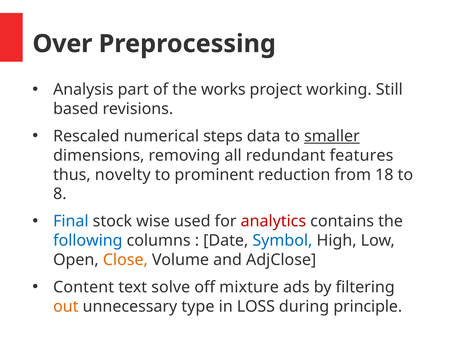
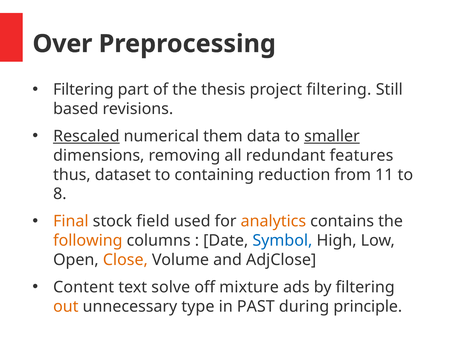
Analysis: Analysis -> Filtering (83, 90)
works: works -> thesis (223, 90)
project working: working -> filtering (339, 90)
Rescaled underline: none -> present (86, 136)
steps: steps -> them (223, 136)
novelty: novelty -> dataset (123, 175)
prominent: prominent -> containing (214, 175)
18: 18 -> 11 (384, 175)
Final colour: blue -> orange (71, 221)
wise: wise -> field (153, 221)
analytics colour: red -> orange (273, 221)
following colour: blue -> orange (88, 241)
LOSS: LOSS -> PAST (256, 307)
